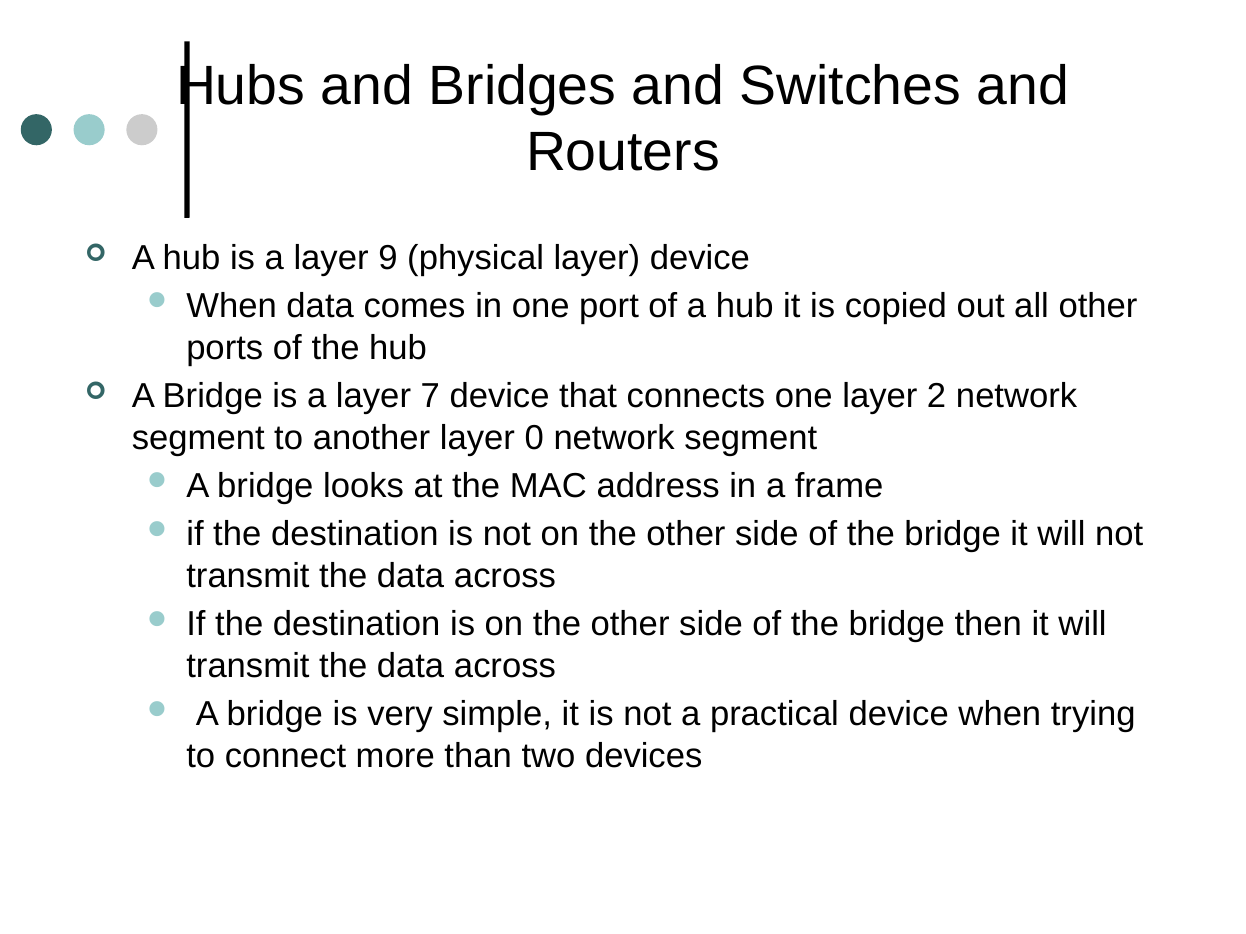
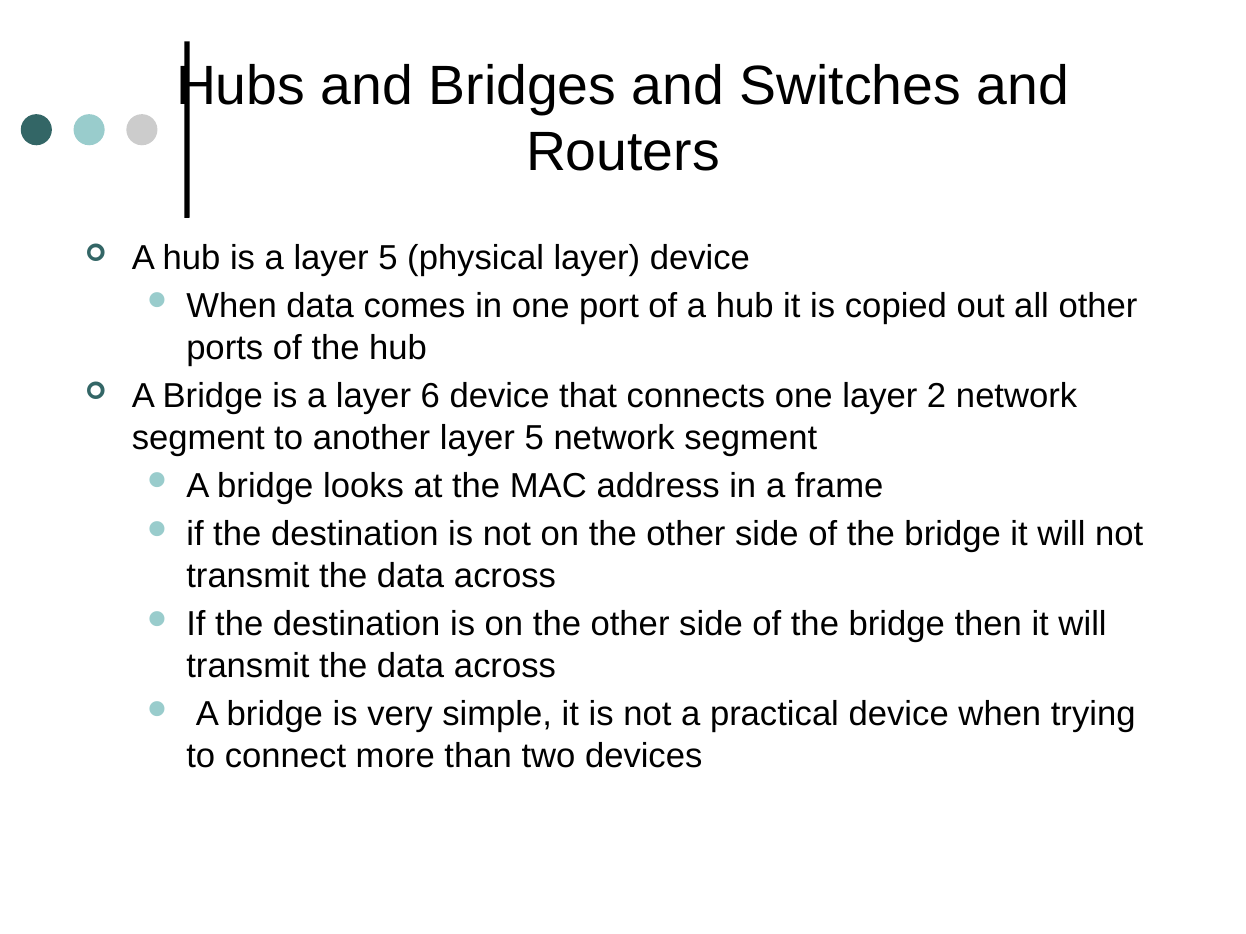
a layer 9: 9 -> 5 (388, 258)
7: 7 -> 6 (430, 396)
another layer 0: 0 -> 5 (534, 438)
